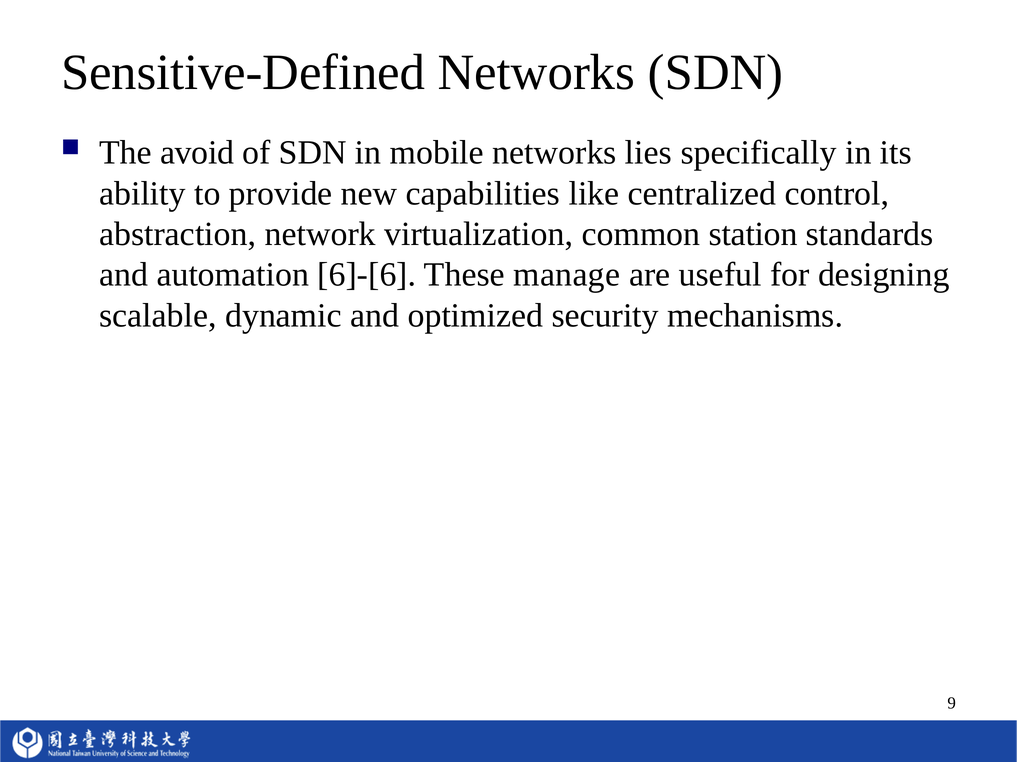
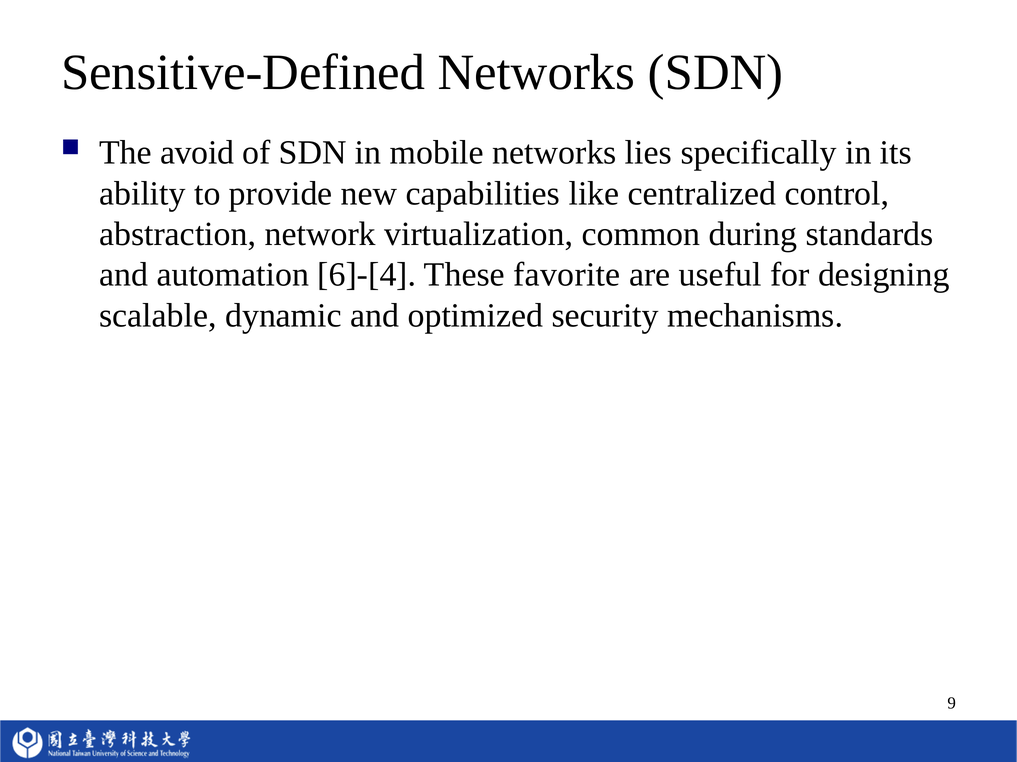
station: station -> during (753, 234)
6]-[6: 6]-[6 -> 6]-[4 (367, 275)
manage: manage -> favorite (567, 275)
